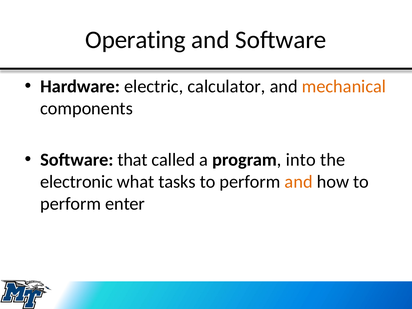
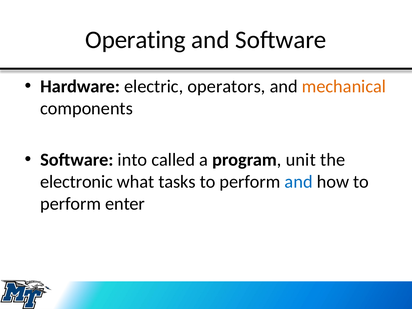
calculator: calculator -> operators (226, 86)
that: that -> into (132, 160)
into: into -> unit (301, 160)
and colour: orange -> blue (299, 182)
